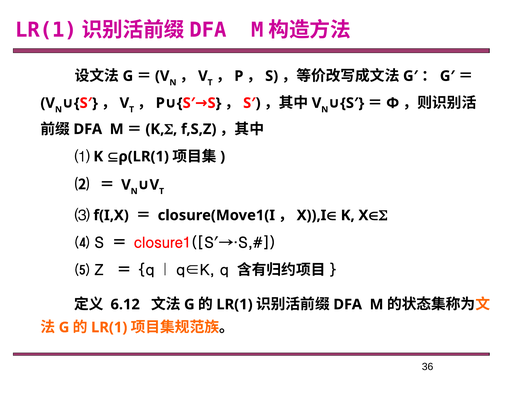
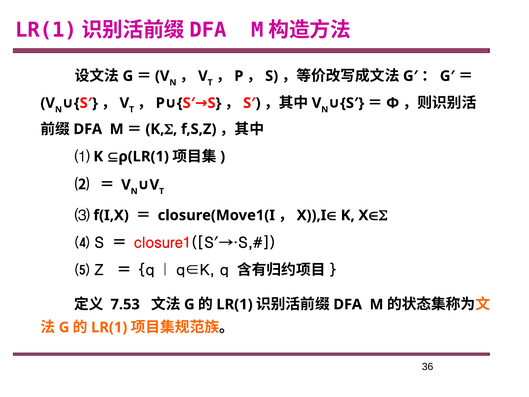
6.12: 6.12 -> 7.53 (125, 304)
